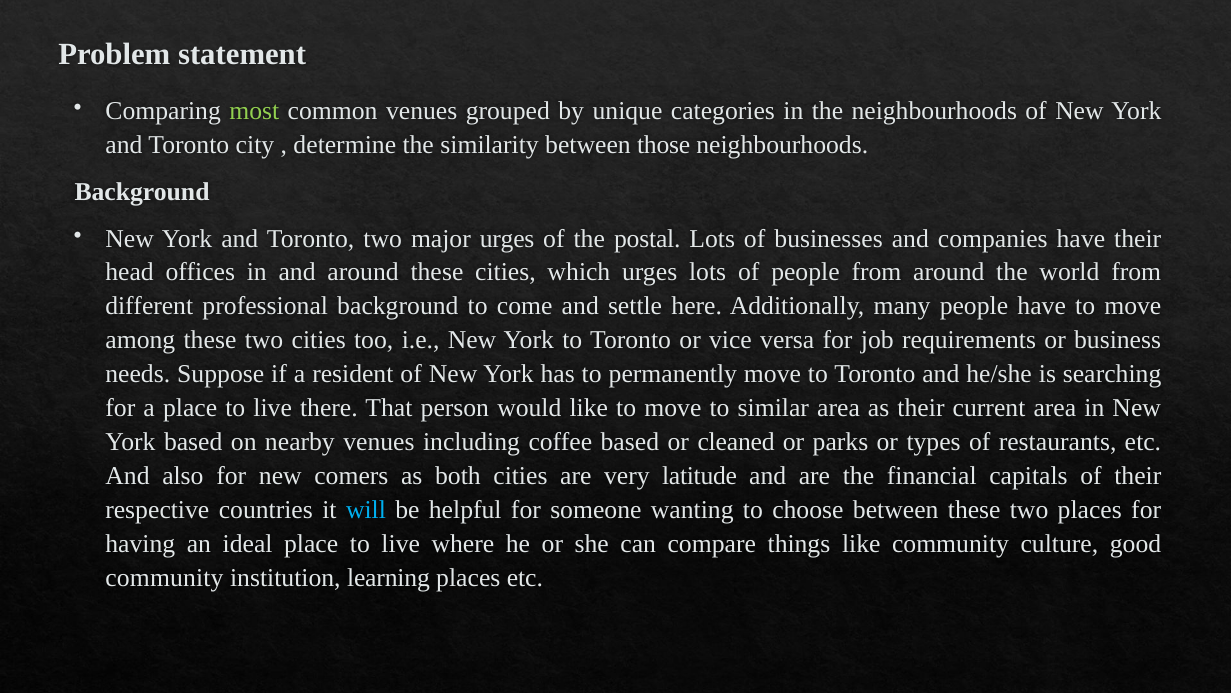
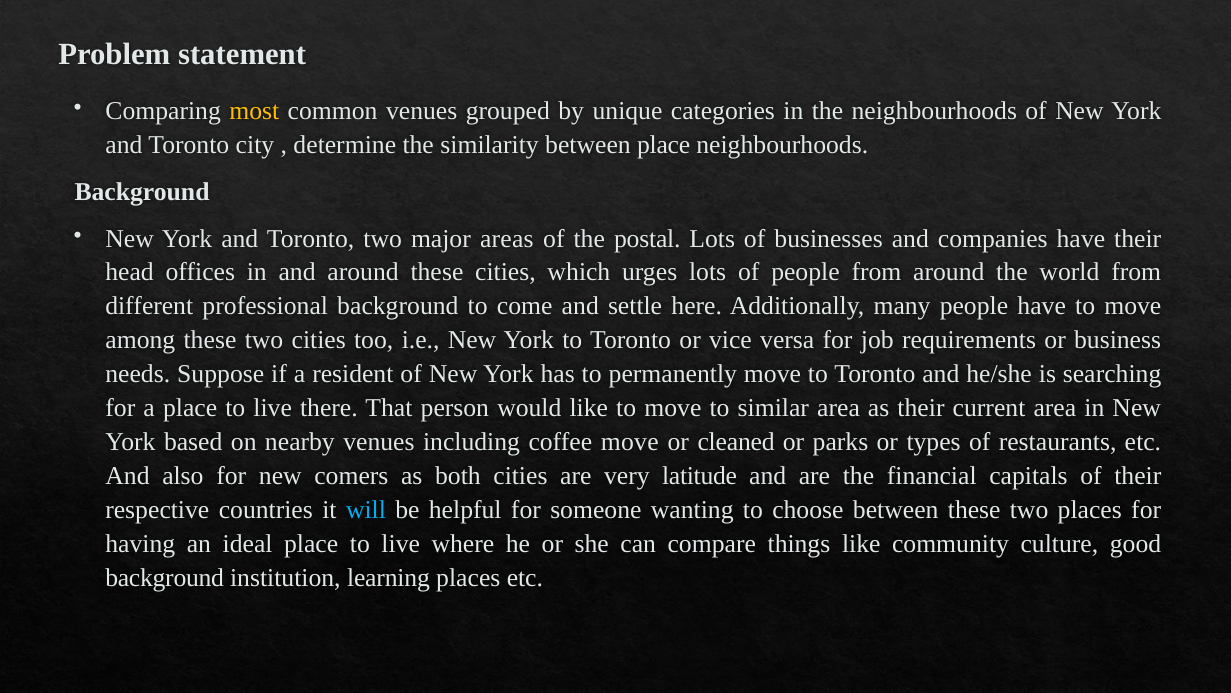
most colour: light green -> yellow (254, 111)
between those: those -> place (664, 145)
major urges: urges -> areas (507, 238)
coffee based: based -> move (630, 442)
community: community -> background (165, 577)
